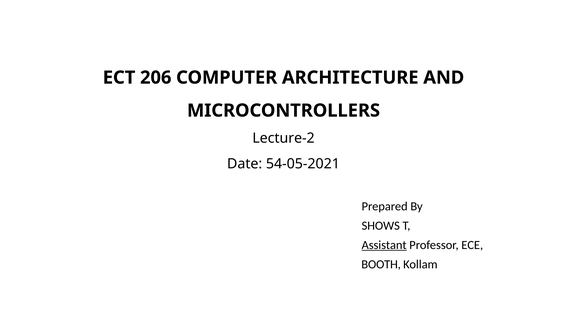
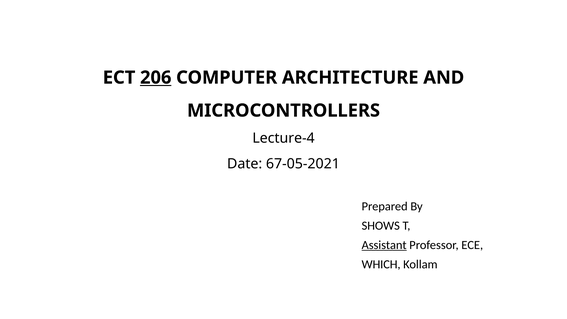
206 underline: none -> present (156, 78)
Lecture-2: Lecture-2 -> Lecture-4 (284, 138)
54-05-2021: 54-05-2021 -> 67-05-2021 (303, 164)
BOOTH: BOOTH -> WHICH (381, 264)
